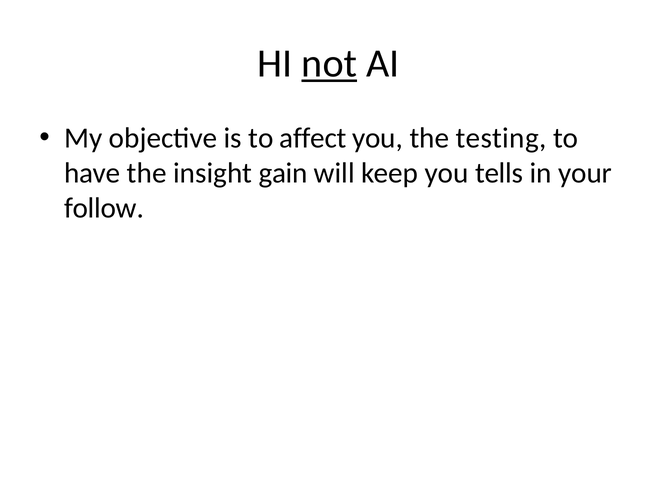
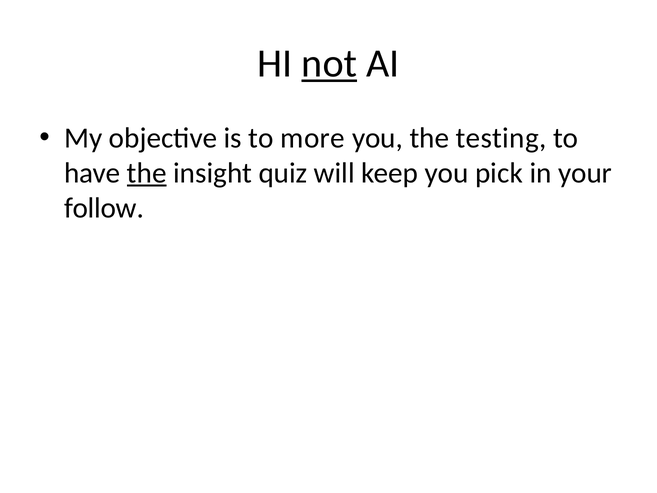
affect: affect -> more (313, 138)
the underline: none -> present (147, 173)
gain: gain -> quiz (283, 173)
tells: tells -> pick (499, 173)
